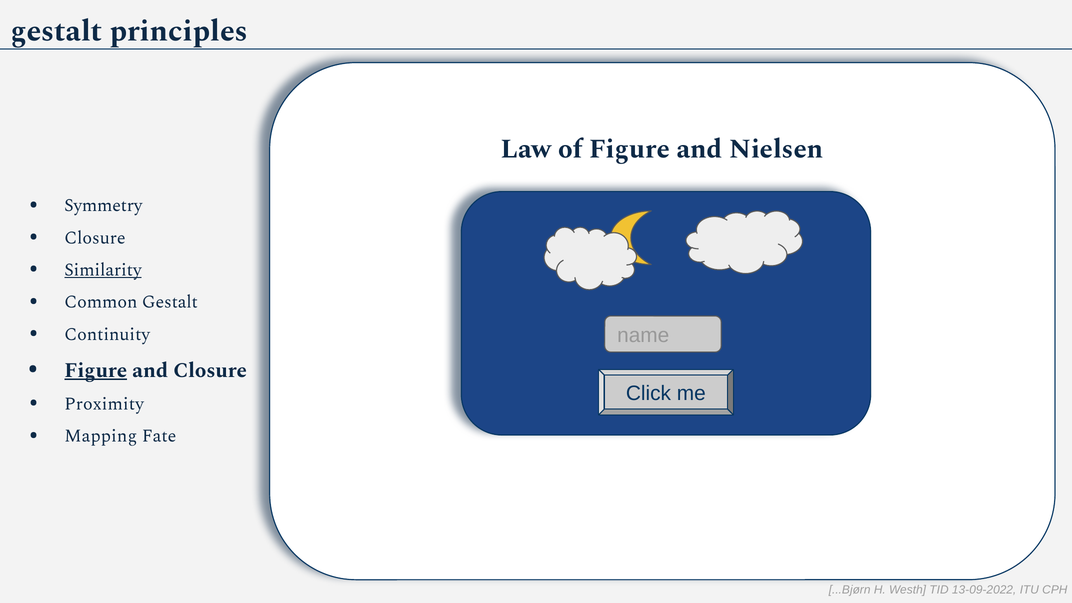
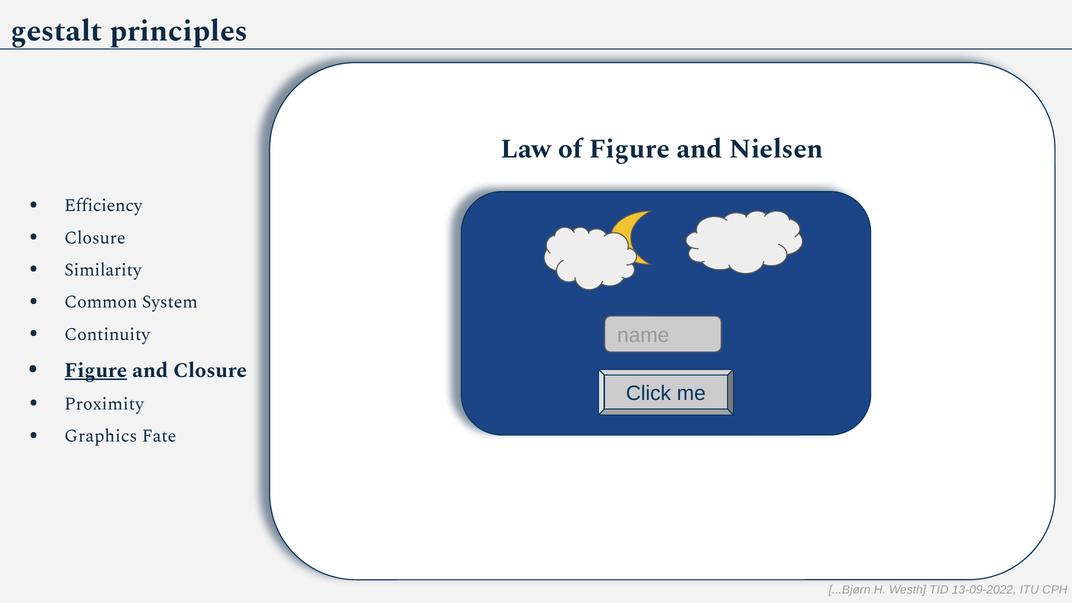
Symmetry: Symmetry -> Efficiency (103, 206)
Similarity underline: present -> none (103, 270)
Common Gestalt: Gestalt -> System (170, 302)
Mapping: Mapping -> Graphics (101, 436)
